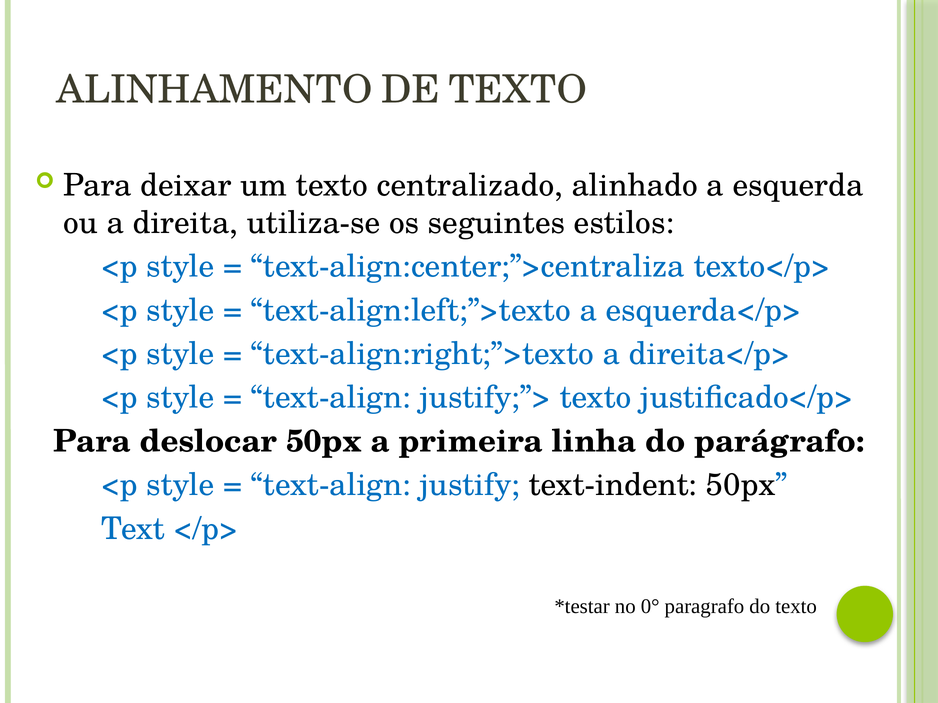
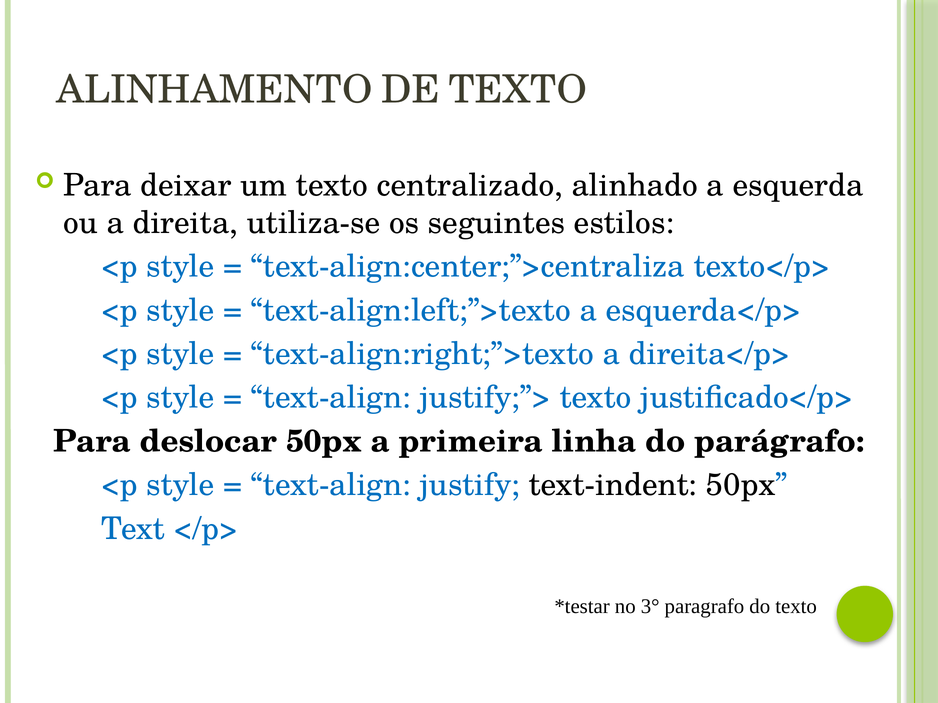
0°: 0° -> 3° (650, 607)
